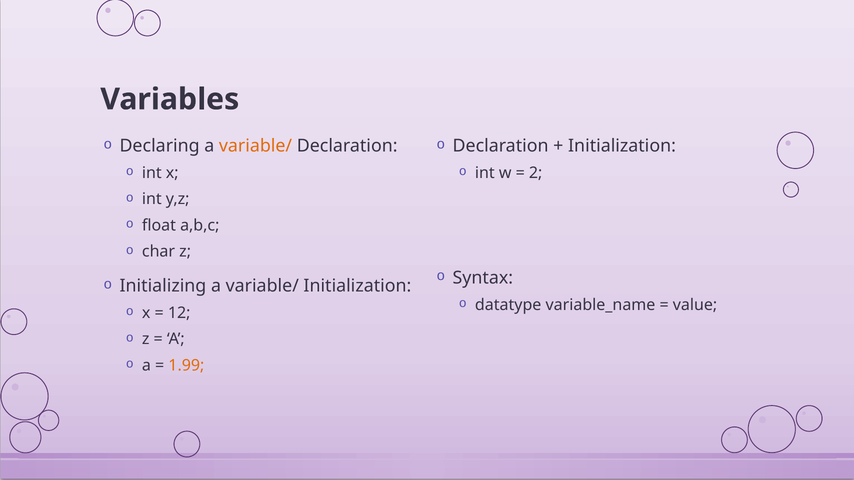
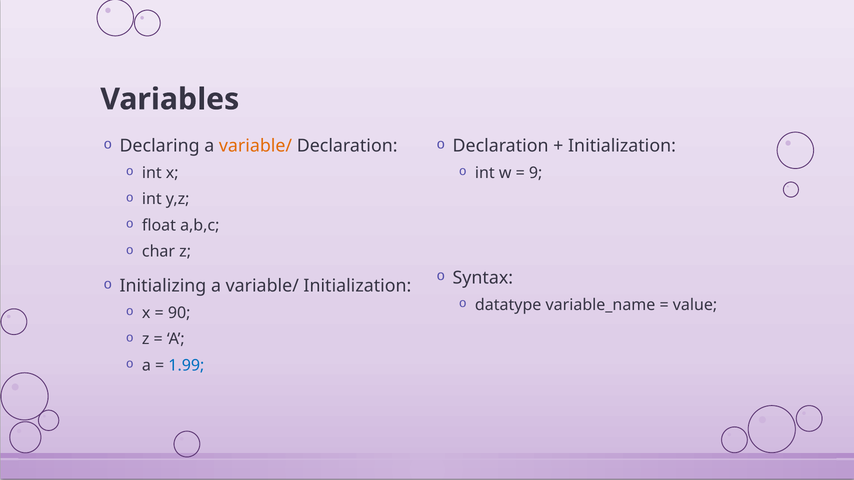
2: 2 -> 9 (536, 173)
12: 12 -> 90 (179, 313)
1.99 colour: orange -> blue (186, 366)
